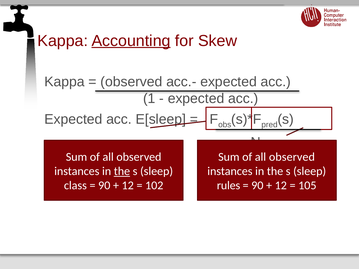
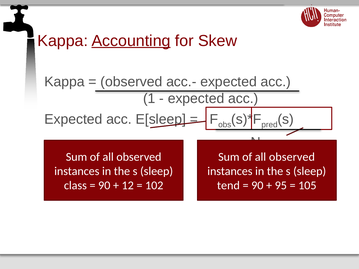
the underline: present -> none (122, 171)
rules: rules -> tend (228, 186)
12: 12 -> 95 (281, 186)
